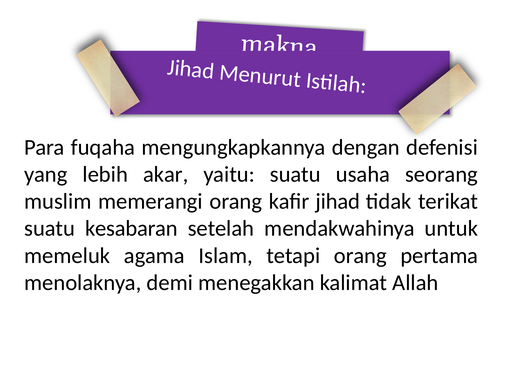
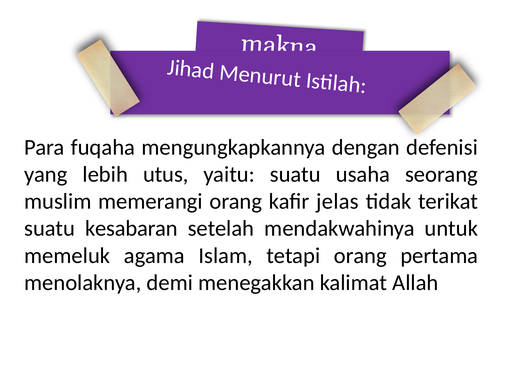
akar: akar -> utus (166, 175)
kafir jihad: jihad -> jelas (338, 202)
